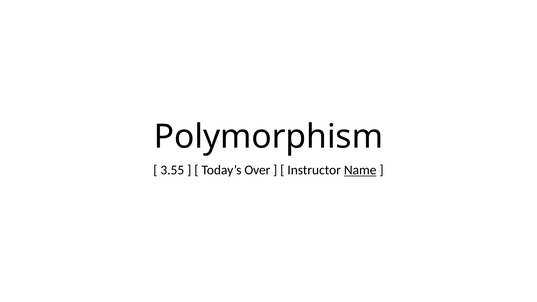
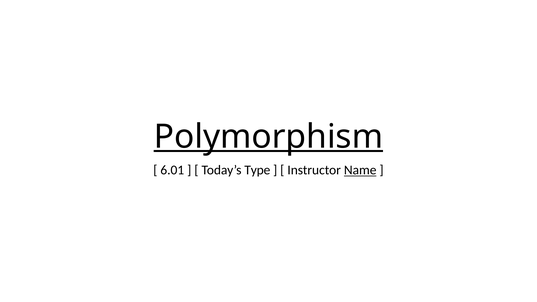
Polymorphism underline: none -> present (268, 137)
3.55: 3.55 -> 6.01 (172, 170)
Over: Over -> Type (257, 170)
